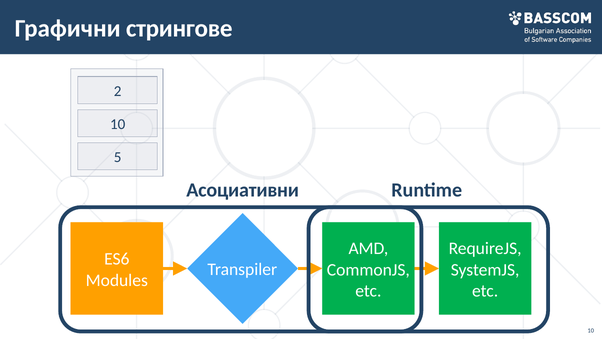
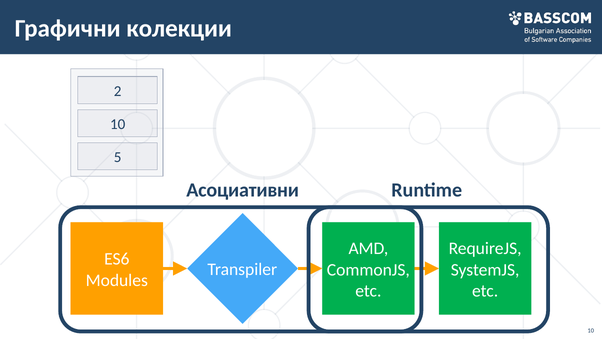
стрингове: стрингове -> колекции (179, 29)
